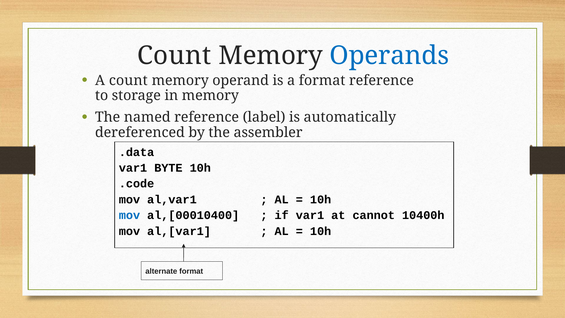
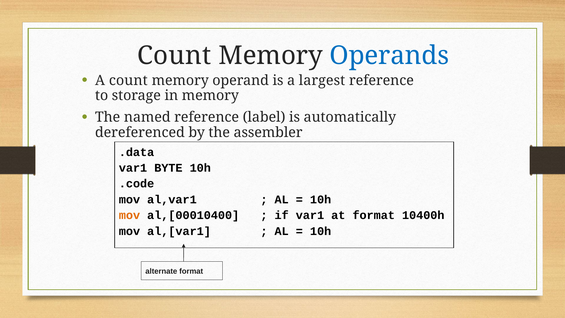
a format: format -> largest (322, 80)
mov colour: blue -> orange (129, 215)
at cannot: cannot -> format (374, 215)
